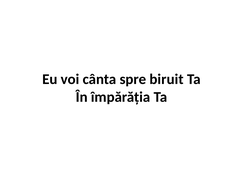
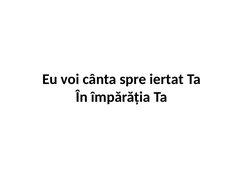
biruit: biruit -> iertat (167, 79)
